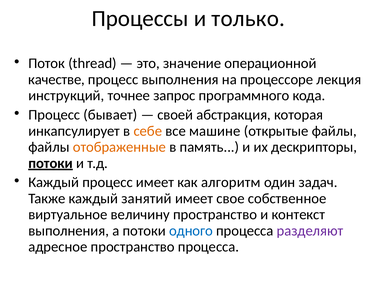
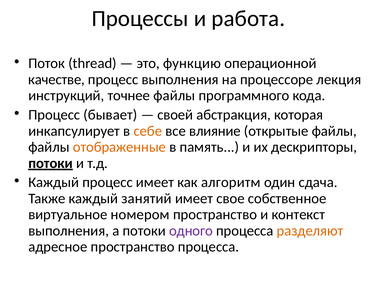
только: только -> работа (248, 18)
значение: значение -> функцию (192, 63)
точнее запрос: запрос -> файлы (174, 96)
машине: машине -> влияние (215, 131)
задач: задач -> сдача (318, 182)
величину: величину -> номером (140, 214)
одного colour: blue -> purple (191, 231)
разделяют colour: purple -> orange (310, 231)
